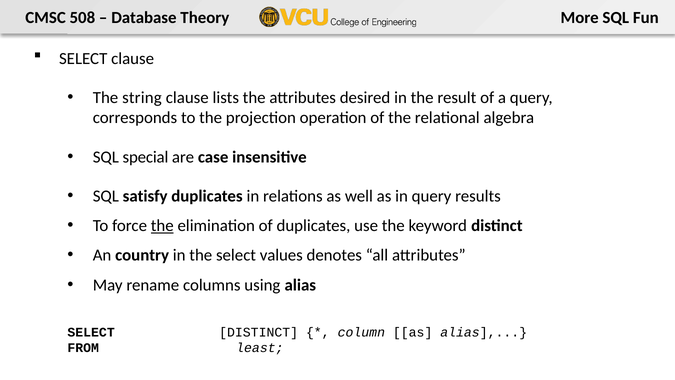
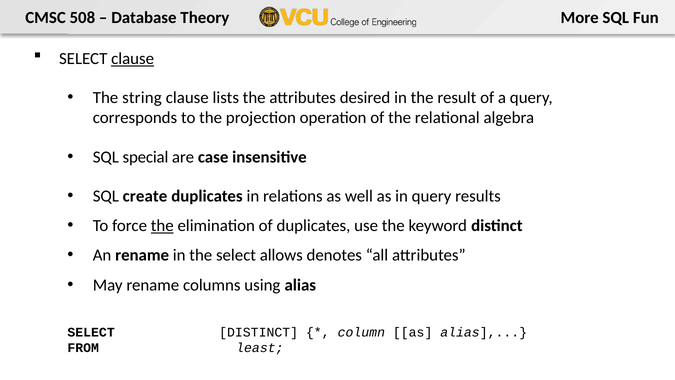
clause underline: none -> present (133, 59)
satisfy: satisfy -> create (145, 196)
An country: country -> rename (142, 255)
values: values -> allows (281, 255)
